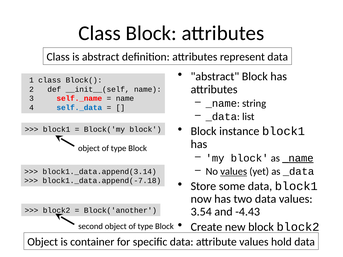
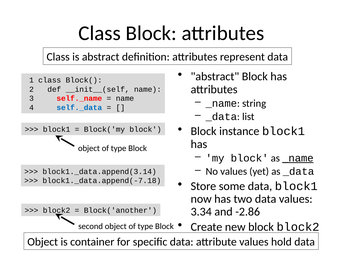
values underline: present -> none (234, 172)
3.54: 3.54 -> 3.34 (201, 212)
-4.43: -4.43 -> -2.86 (248, 212)
